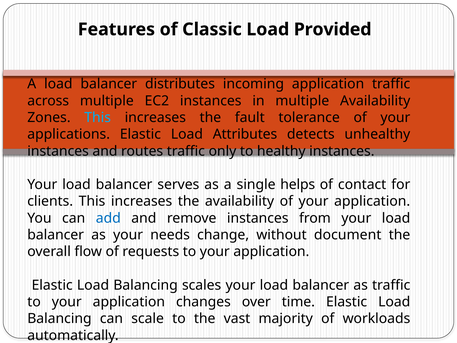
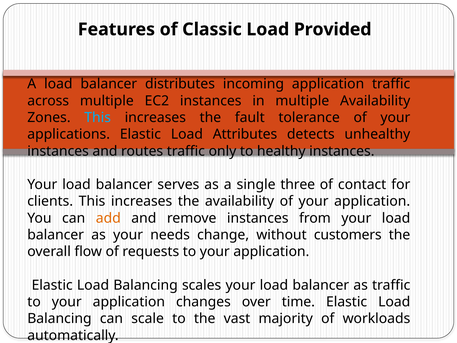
helps: helps -> three (298, 184)
add colour: blue -> orange (108, 218)
document: document -> customers (348, 235)
